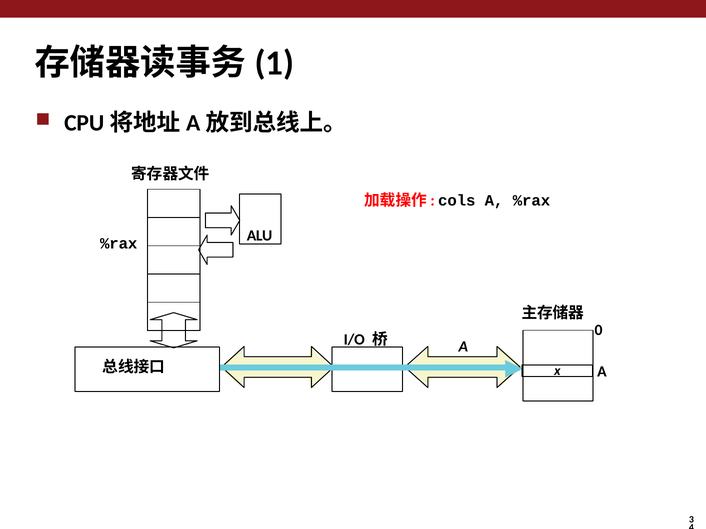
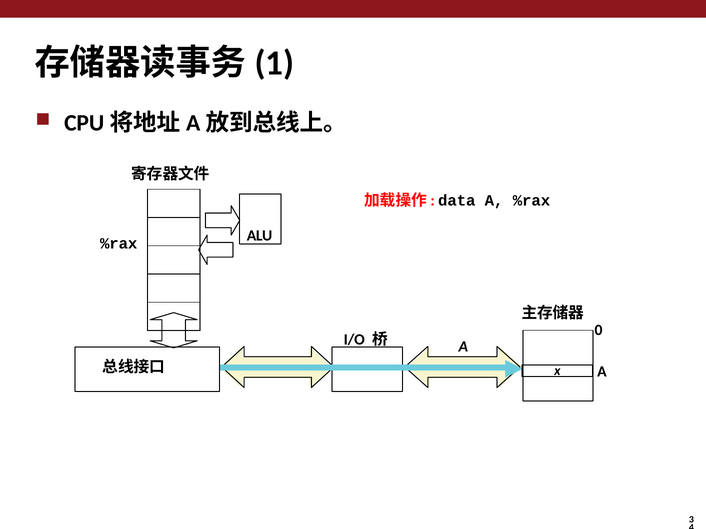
cols: cols -> data (457, 201)
